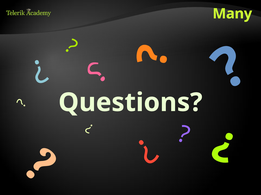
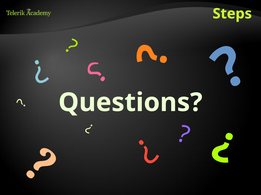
Many: Many -> Steps (232, 14)
